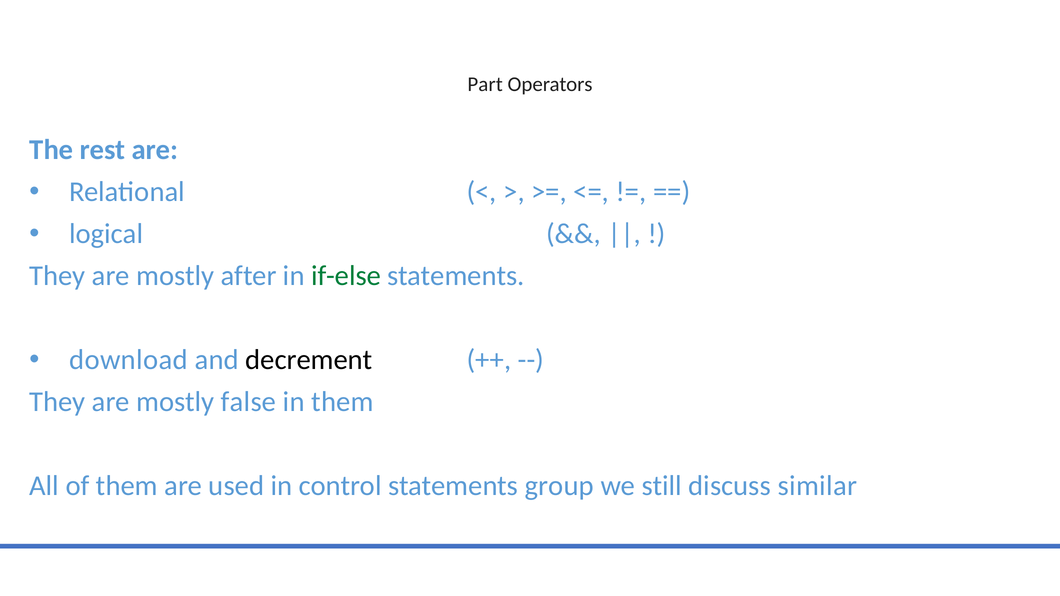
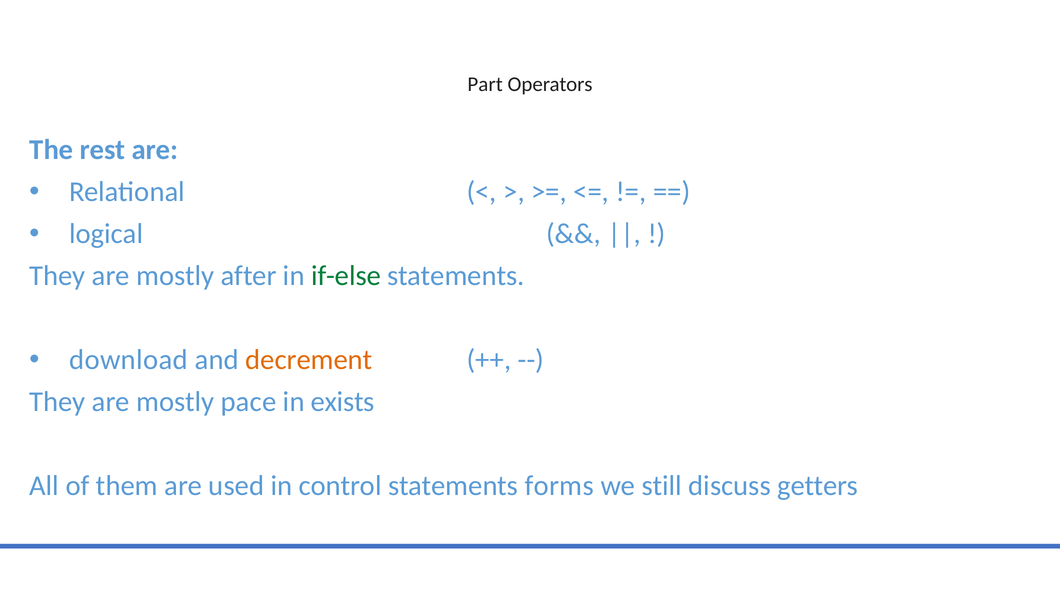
decrement colour: black -> orange (309, 360)
false: false -> pace (249, 402)
in them: them -> exists (343, 402)
group: group -> forms (559, 486)
similar: similar -> getters (818, 486)
